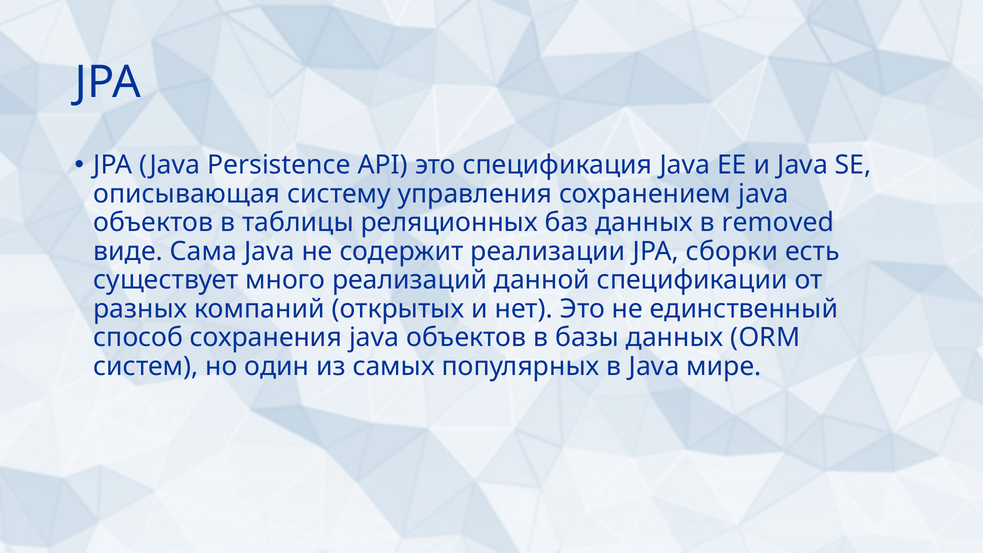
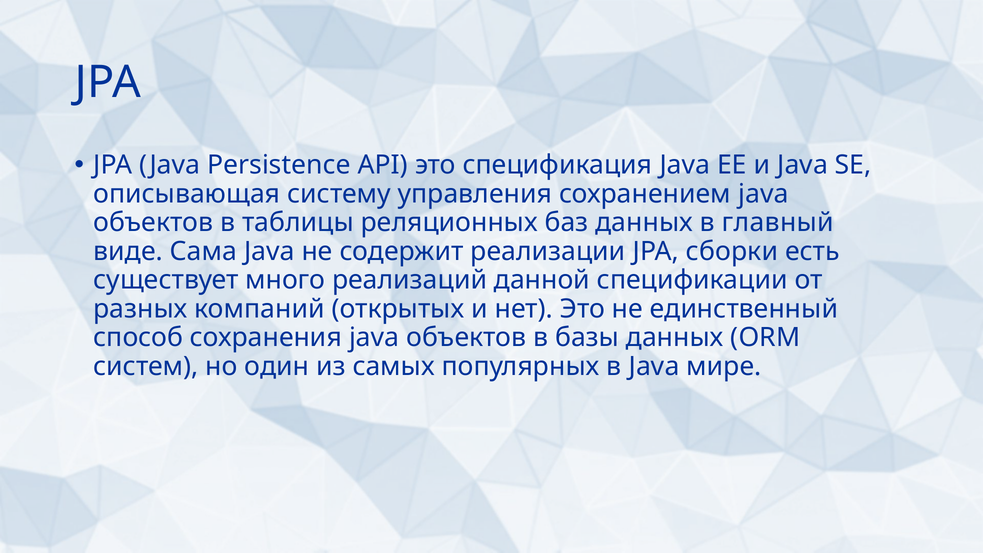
removed: removed -> главный (778, 223)
